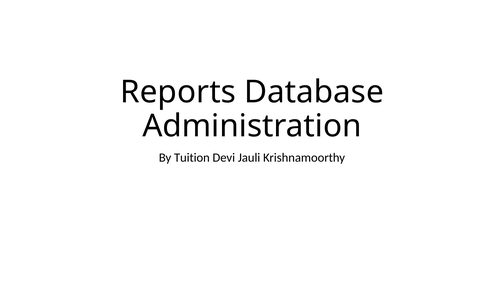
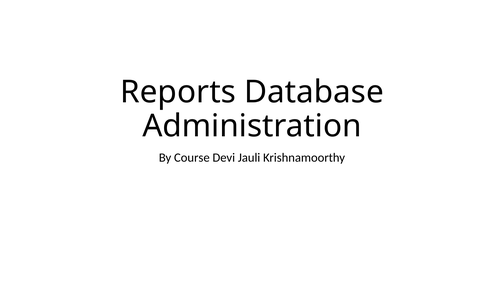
Tuition: Tuition -> Course (192, 158)
